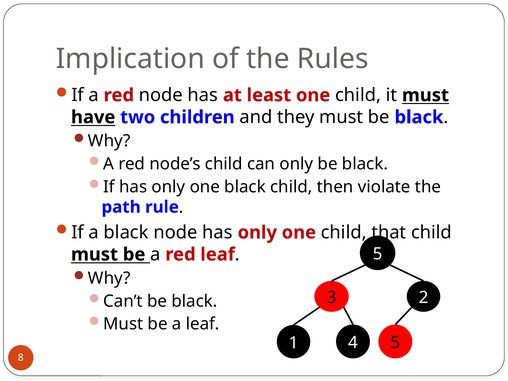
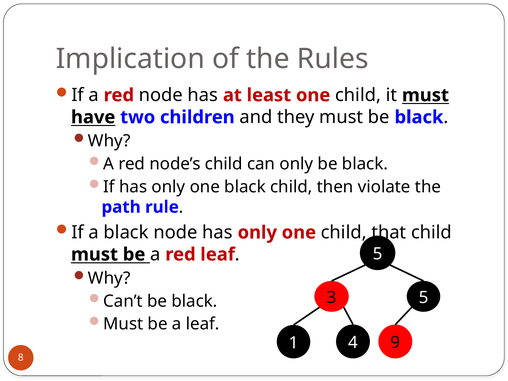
3 2: 2 -> 5 (424, 298)
1 5: 5 -> 9 (395, 343)
